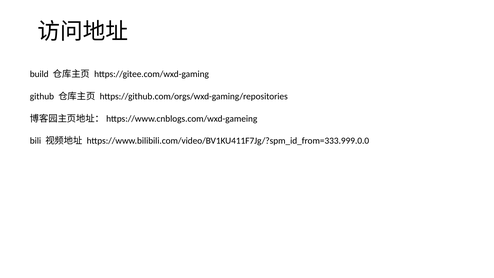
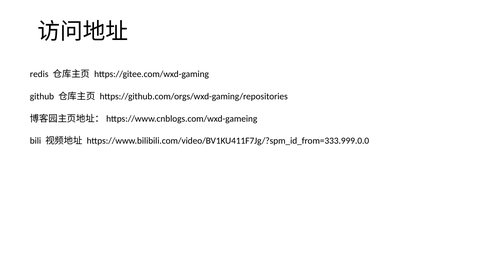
build: build -> redis (39, 74)
